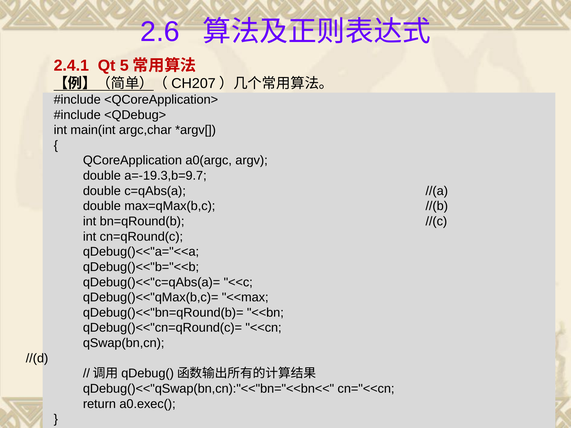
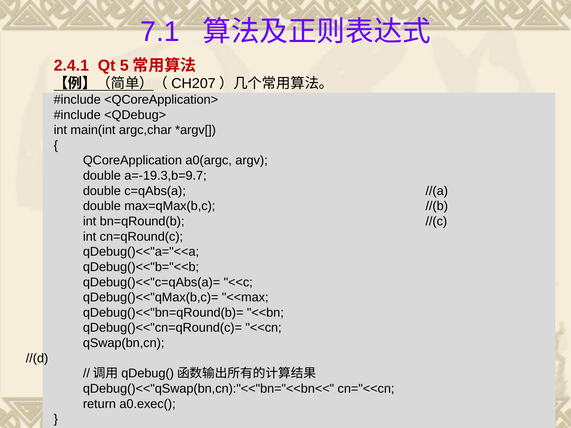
2.6: 2.6 -> 7.1 (160, 32)
